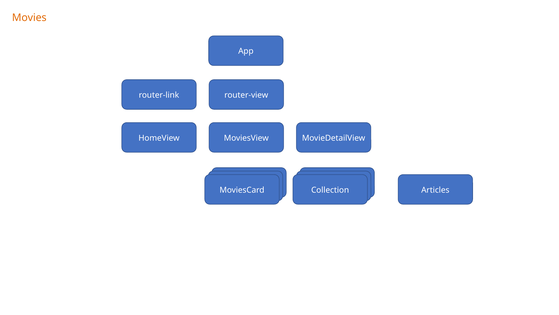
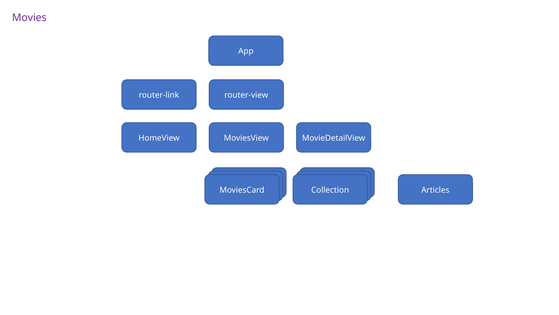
Movies colour: orange -> purple (29, 18)
